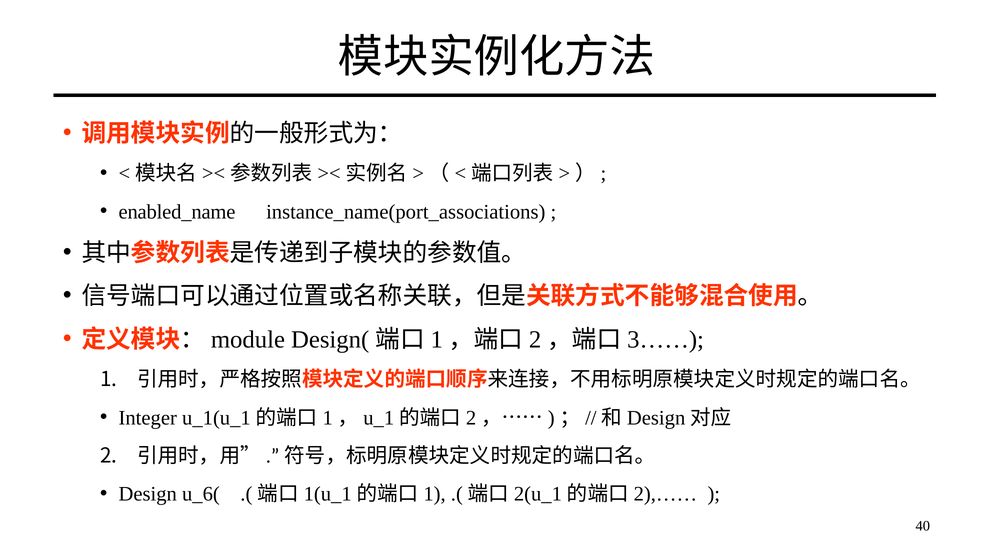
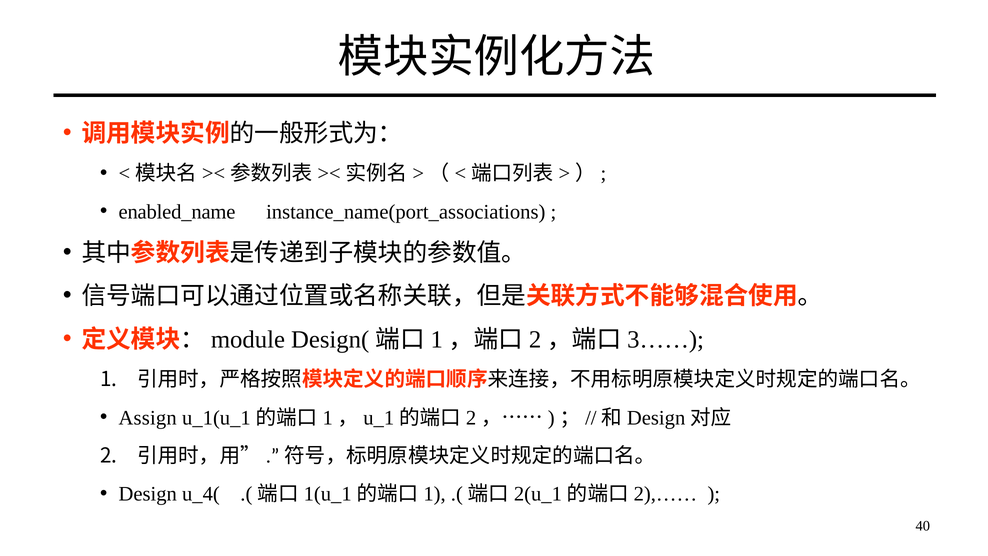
Integer: Integer -> Assign (148, 418)
u_6(: u_6( -> u_4( (201, 494)
